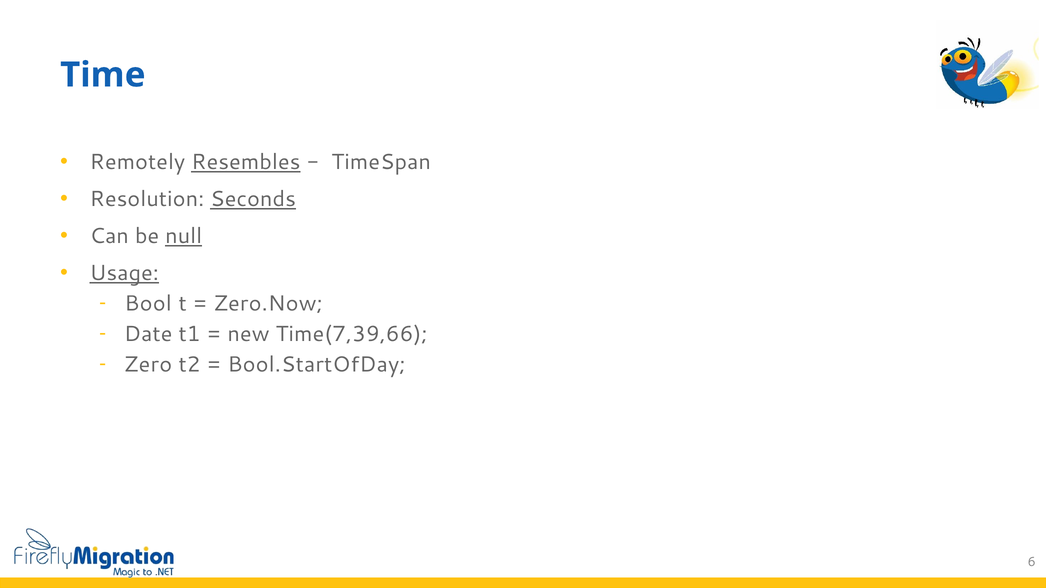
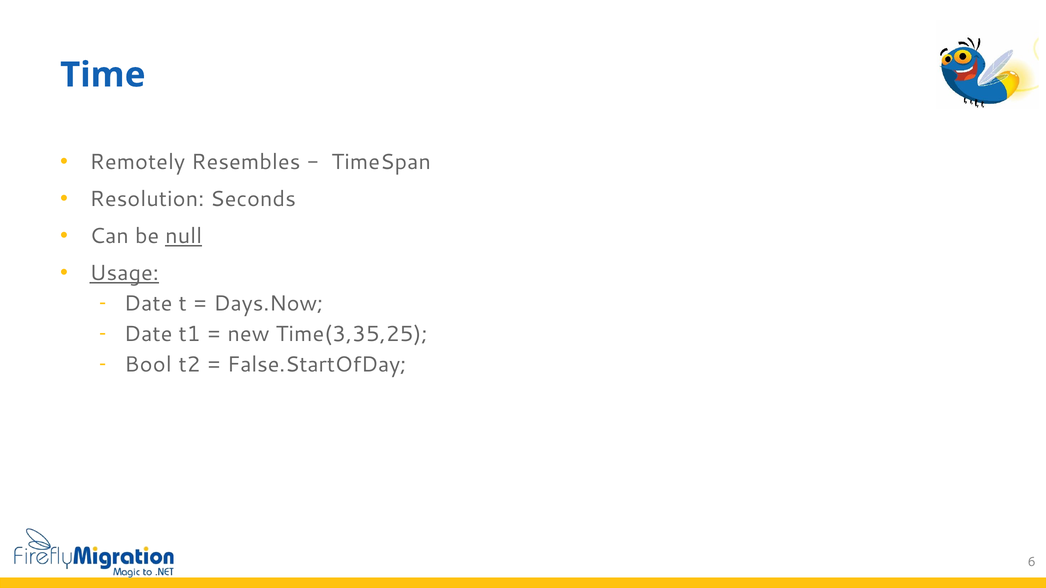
Resembles underline: present -> none (246, 162)
Seconds underline: present -> none (253, 199)
Bool: Bool -> Date (148, 304)
Zero.Now: Zero.Now -> Days.Now (268, 304)
Time(7,39,66: Time(7,39,66 -> Time(3,35,25 (352, 334)
Zero: Zero -> Bool (148, 365)
Bool.StartOfDay: Bool.StartOfDay -> False.StartOfDay (317, 365)
